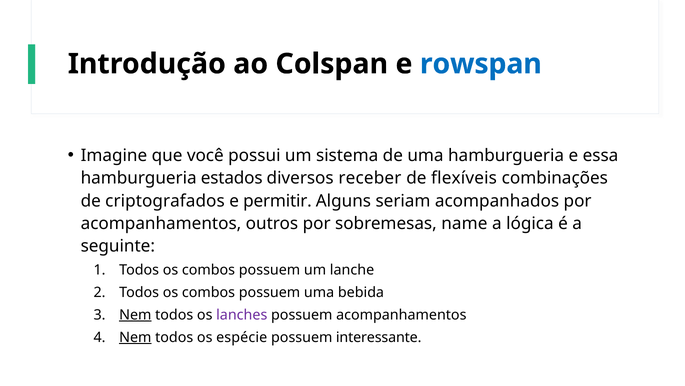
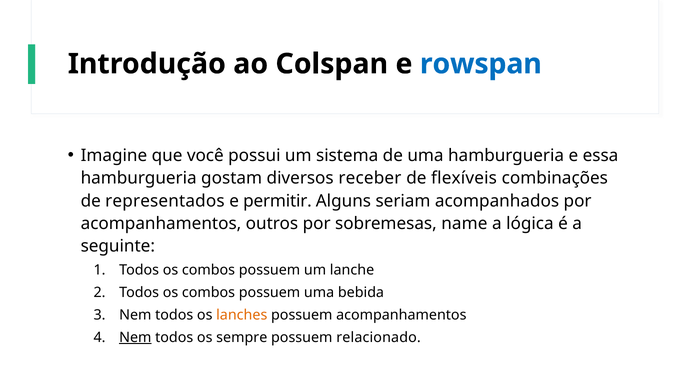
estados: estados -> gostam (232, 178)
criptografados: criptografados -> representados (165, 200)
Nem underline: present -> none (135, 314)
lanches colour: purple -> orange (242, 314)
espécie: espécie -> sempre (242, 337)
interessante: interessante -> relacionado (379, 337)
